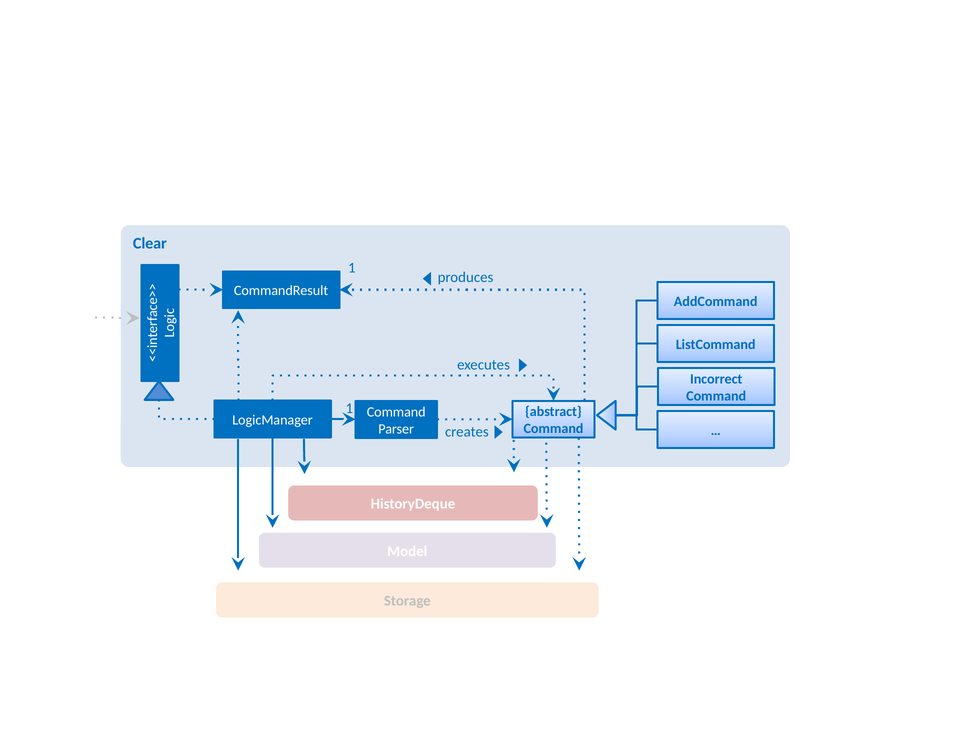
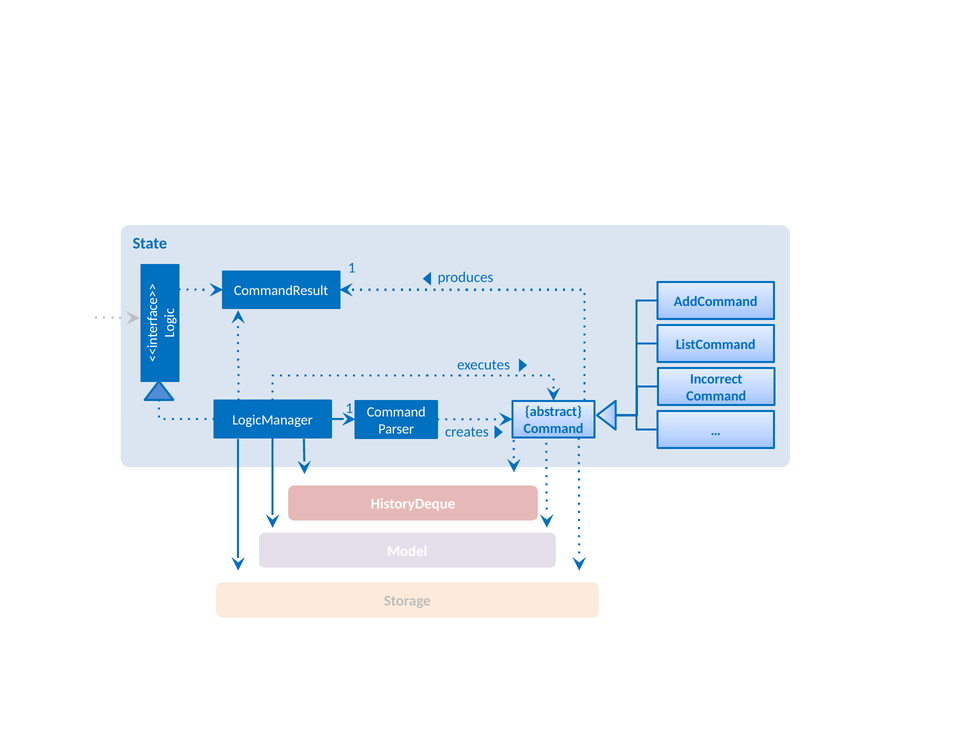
Clear: Clear -> State (150, 243)
